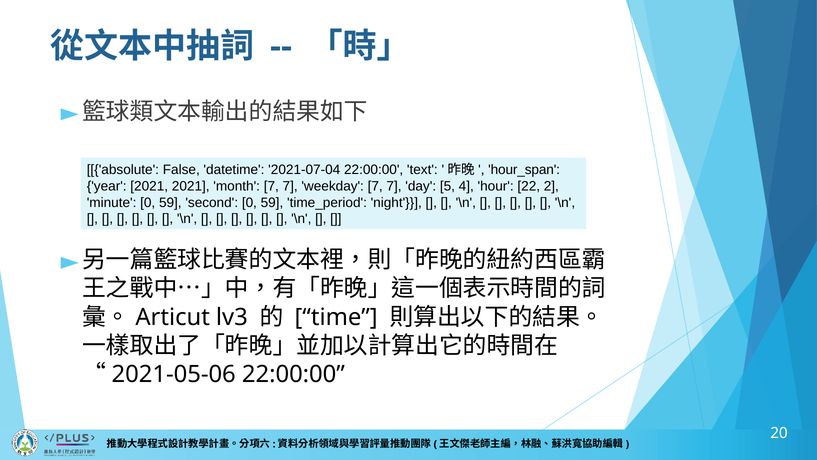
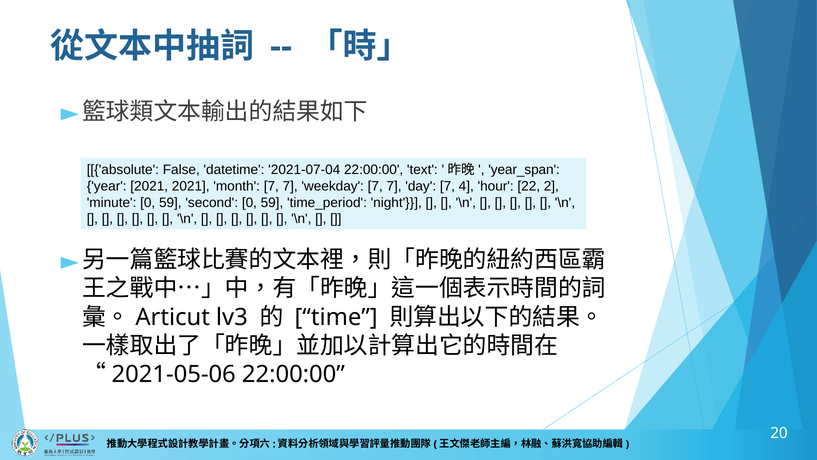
hour_span: hour_span -> year_span (524, 170)
day 5: 5 -> 7 (447, 186)
